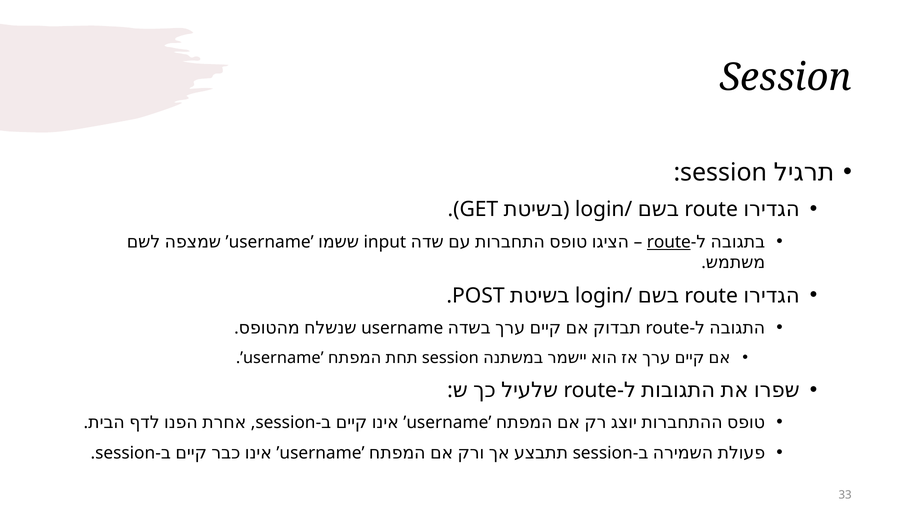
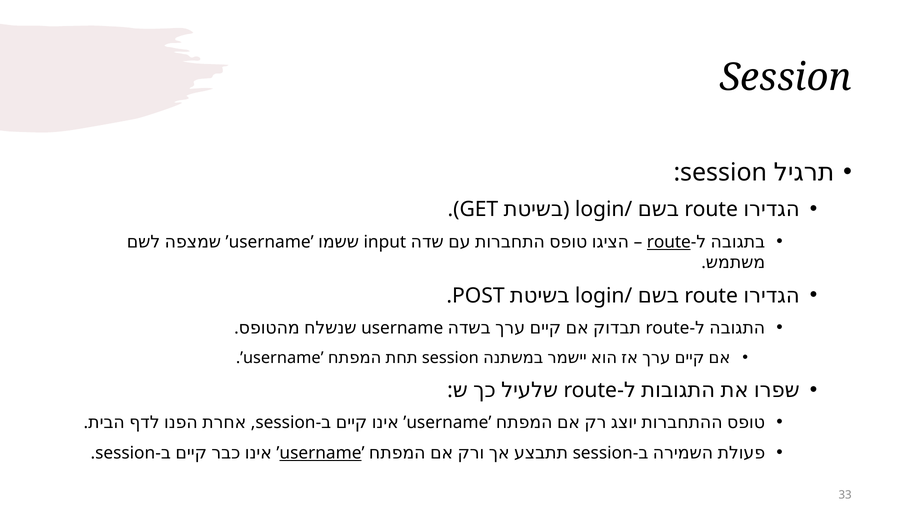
username underline: none -> present (321, 453)
